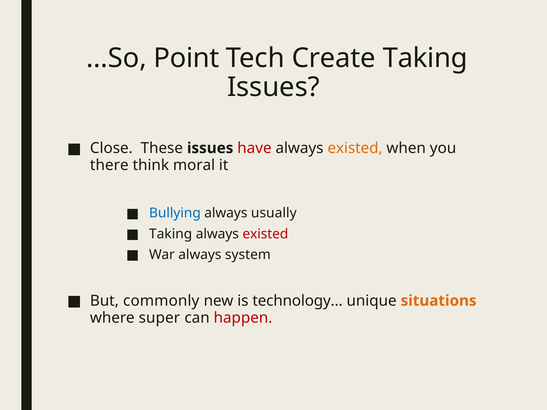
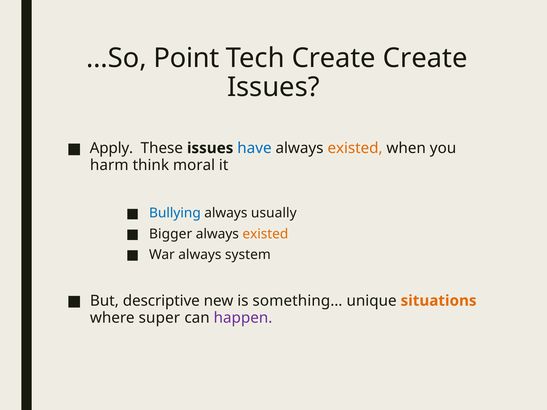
Create Taking: Taking -> Create (425, 58)
Close: Close -> Apply (111, 148)
have colour: red -> blue (254, 148)
there: there -> harm (109, 165)
Taking: Taking -> Bigger (171, 234)
existed colour: red -> orange (265, 234)
commonly: commonly -> descriptive (161, 301)
technology…: technology… -> something… (297, 301)
happen colour: red -> purple (243, 318)
